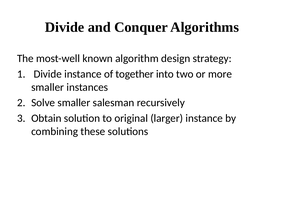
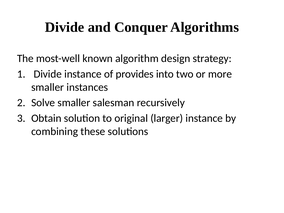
together: together -> provides (135, 74)
